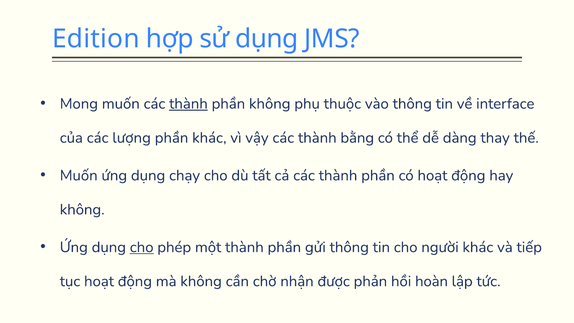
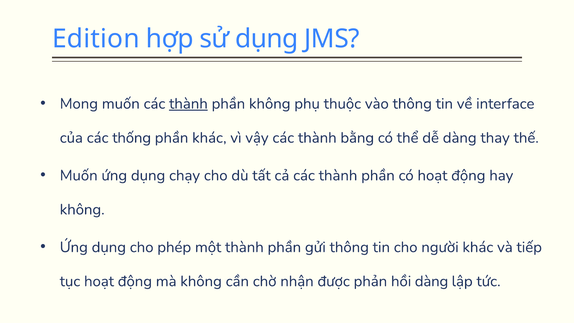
lượng: lượng -> thống (132, 138)
cho underline: present -> none (142, 247)
hồi hoàn: hoàn -> dàng (432, 281)
